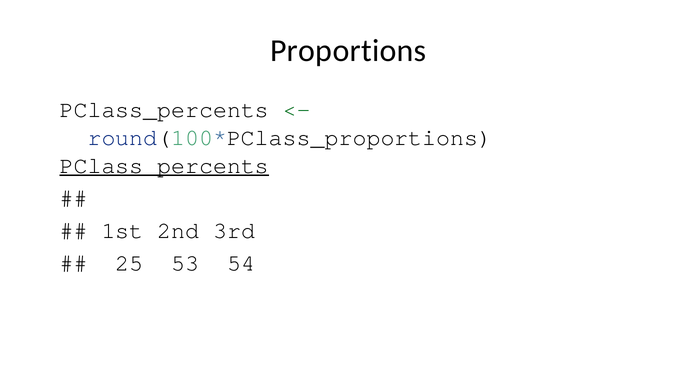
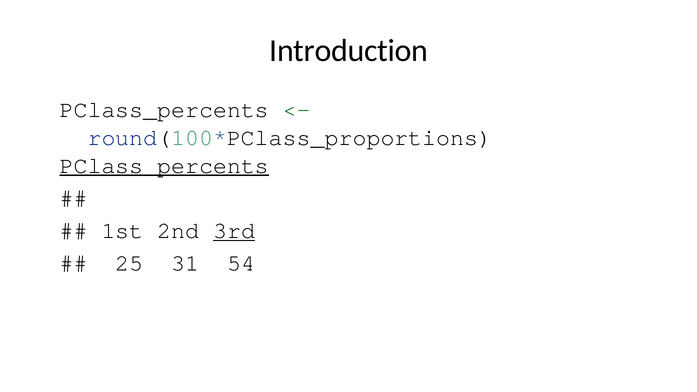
Proportions: Proportions -> Introduction (349, 51)
3rd underline: none -> present (234, 231)
53: 53 -> 31 (185, 263)
